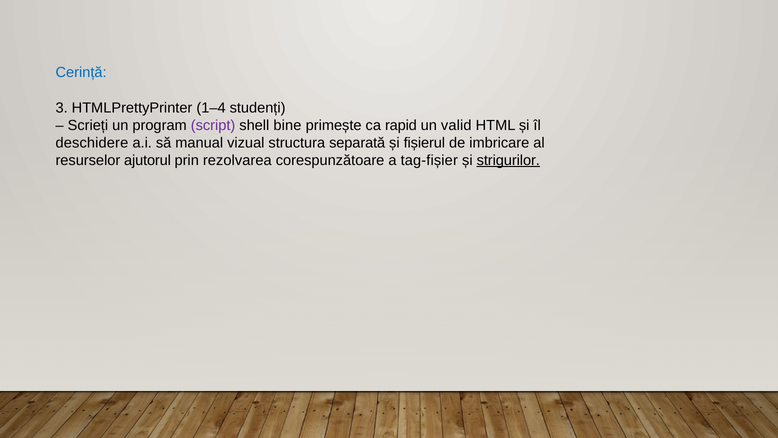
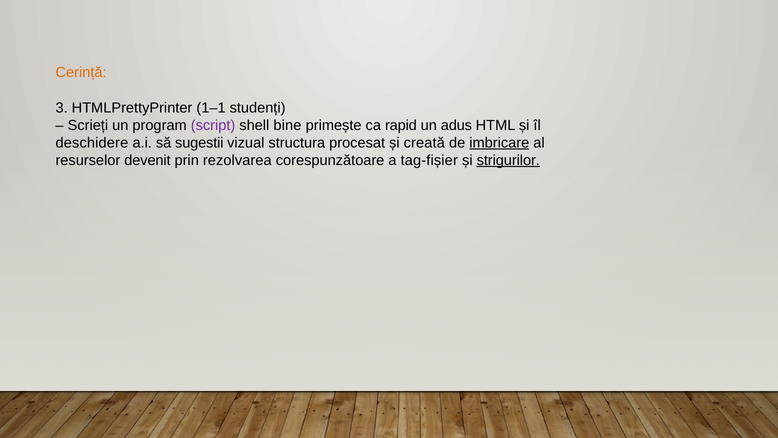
Cerință colour: blue -> orange (81, 73)
1–4: 1–4 -> 1–1 (211, 108)
valid: valid -> adus (456, 125)
manual: manual -> sugestii (199, 143)
separată: separată -> procesat (357, 143)
fișierul: fișierul -> creată (424, 143)
imbricare underline: none -> present (499, 143)
ajutorul: ajutorul -> devenit (148, 160)
